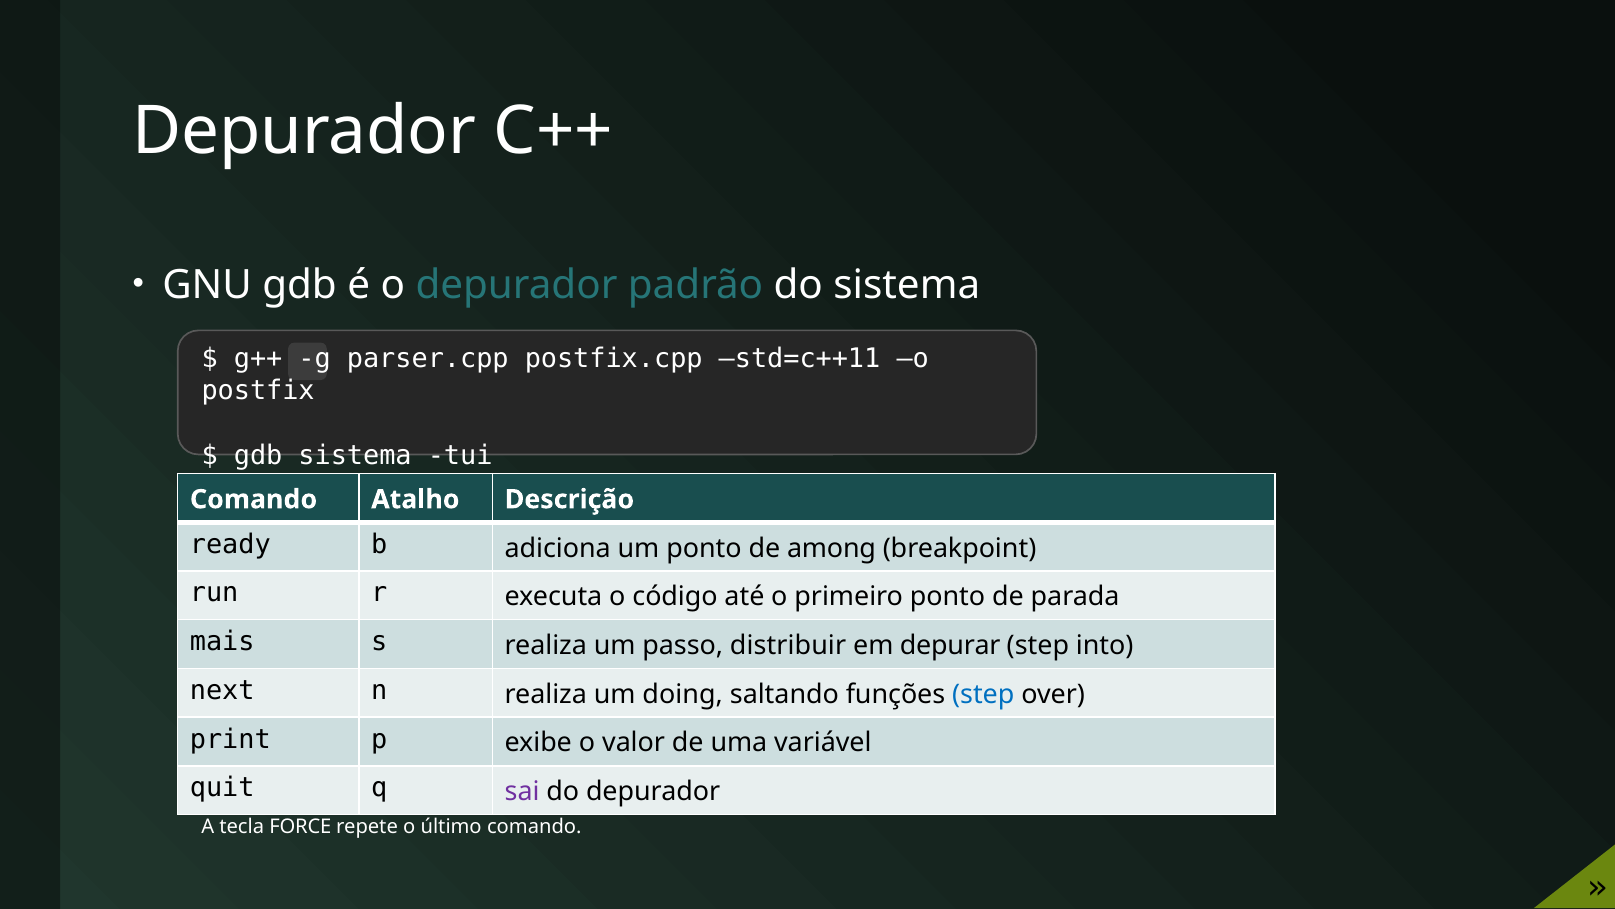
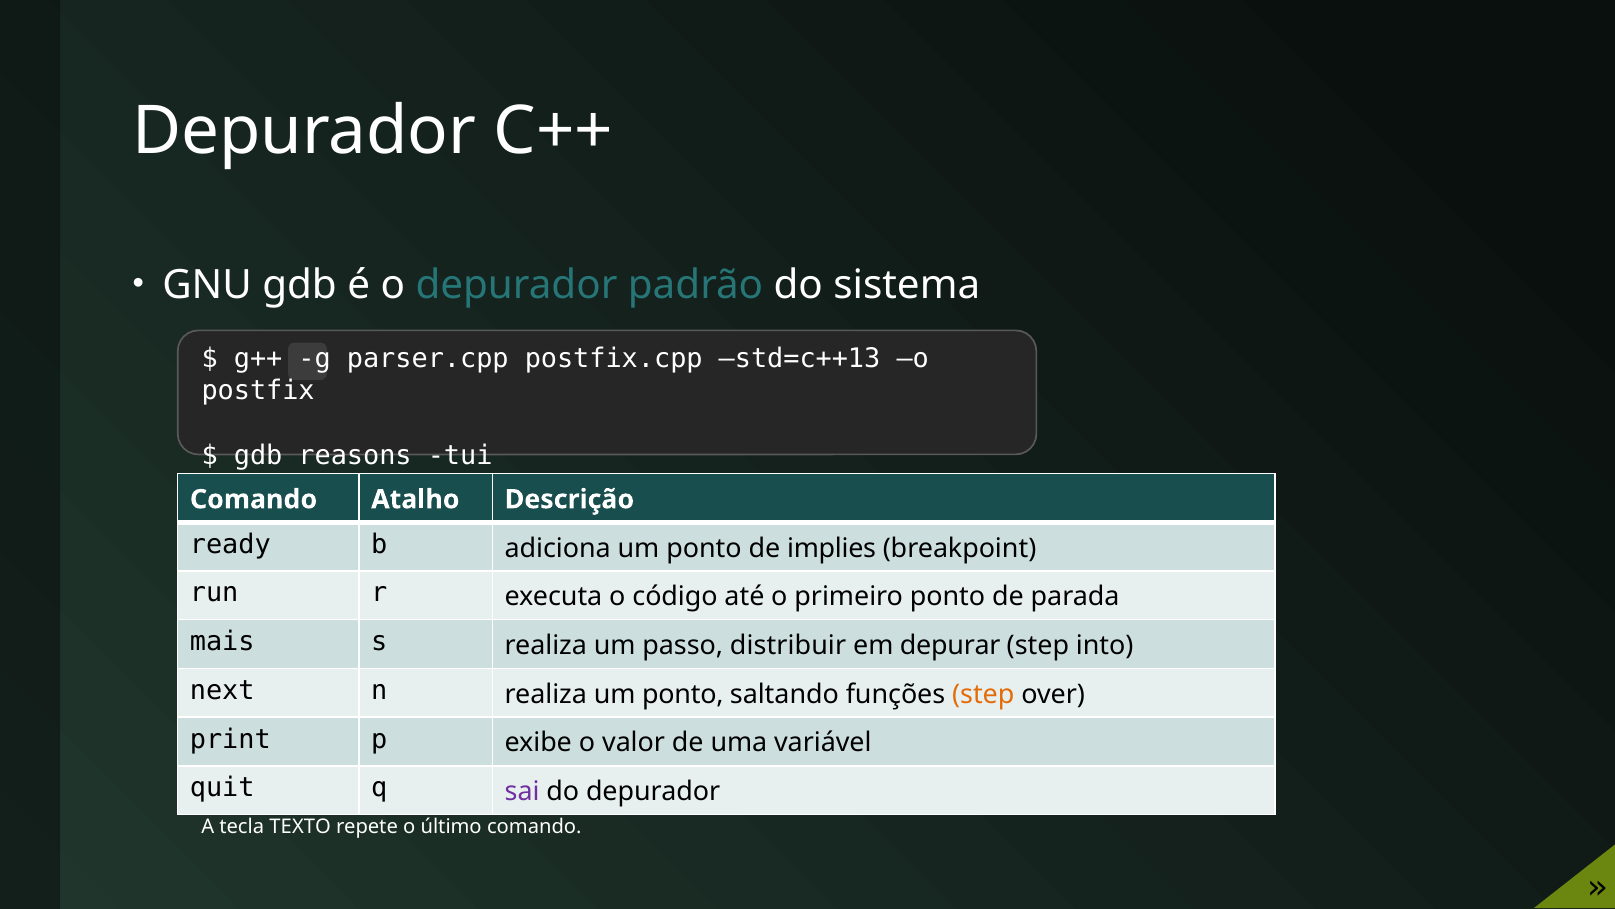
std=c++11: std=c++11 -> std=c++13 (800, 359)
gdb sistema: sistema -> reasons (355, 456)
among: among -> implies (832, 548)
realiza um doing: doing -> ponto (683, 694)
step colour: blue -> orange (983, 694)
FORCE: FORCE -> TEXTO (300, 827)
